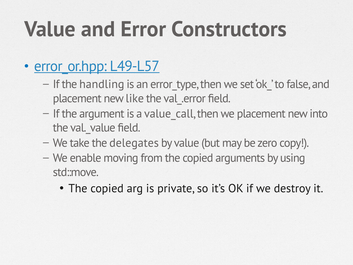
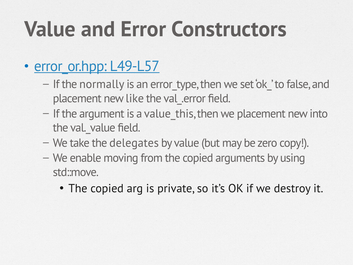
handling: handling -> normally (102, 84)
value_call: value_call -> value_this (170, 114)
